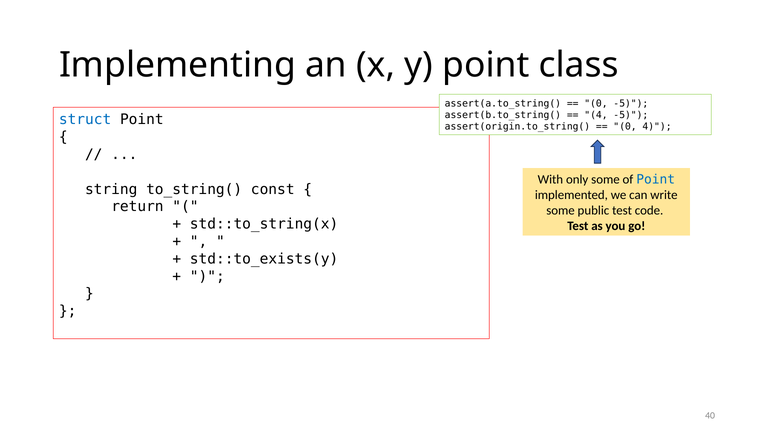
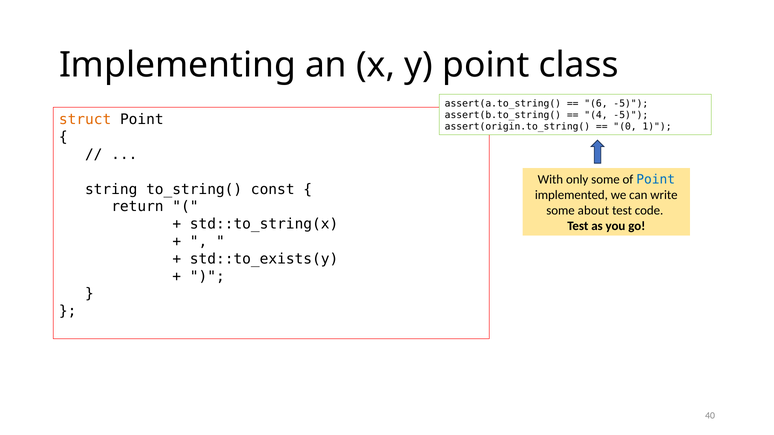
0: 0 -> 6 (596, 104)
struct colour: blue -> orange (85, 120)
0 4: 4 -> 1 (657, 127)
public: public -> about (593, 211)
